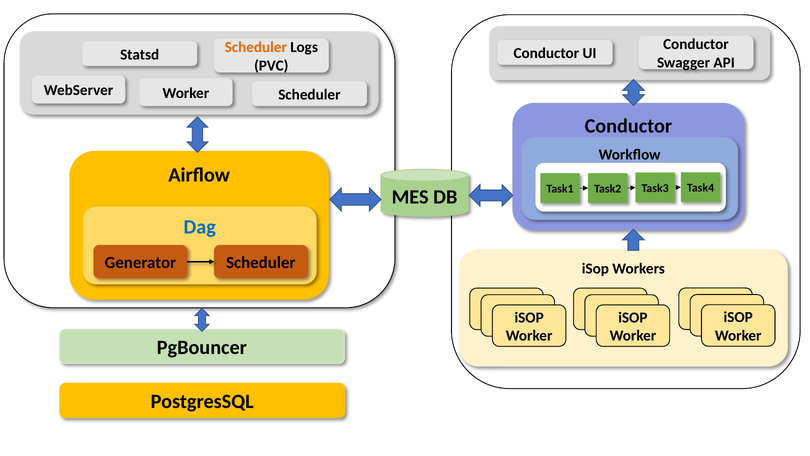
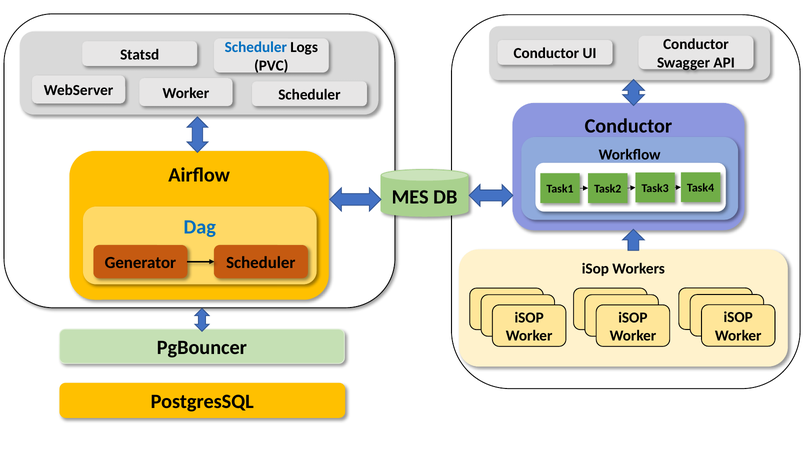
Scheduler colour: orange -> blue (256, 47)
